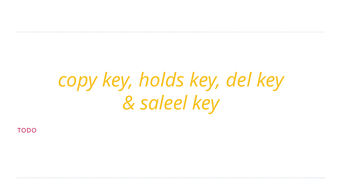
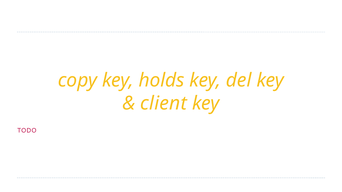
saleel: saleel -> client (164, 103)
